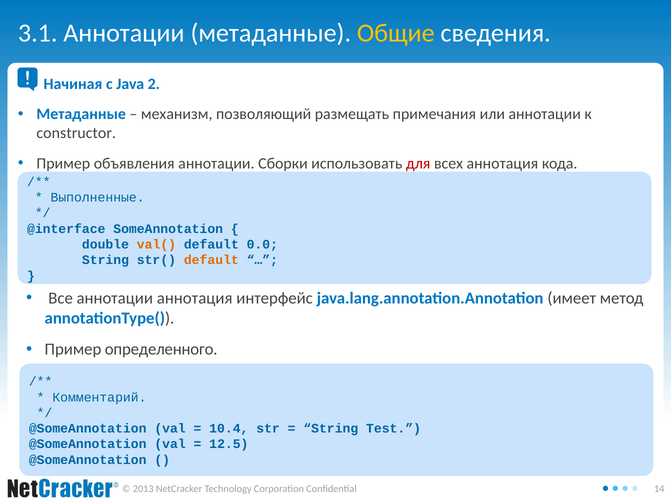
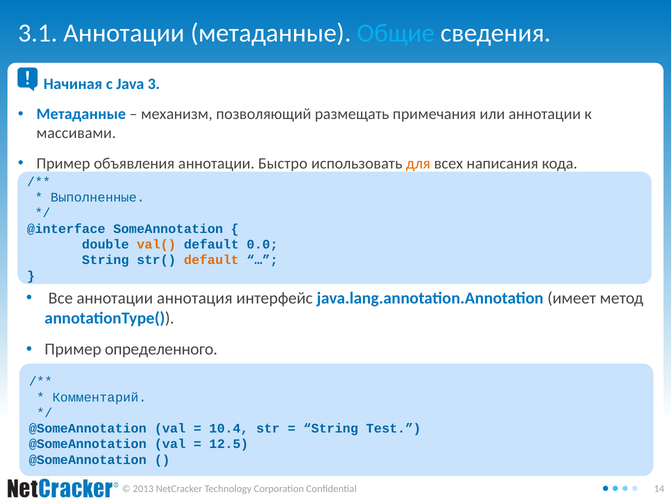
Общие colour: yellow -> light blue (396, 33)
2: 2 -> 3 (154, 84)
constructor: constructor -> массивами (76, 133)
Сборки: Сборки -> Быстро (283, 163)
для colour: red -> orange (418, 163)
всех аннотация: аннотация -> написания (502, 163)
